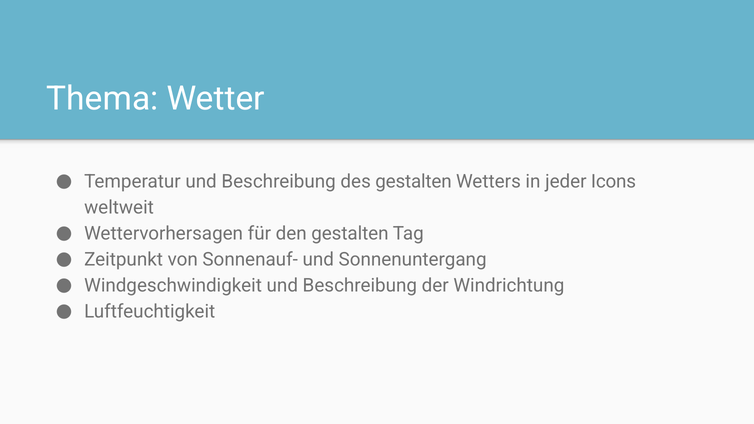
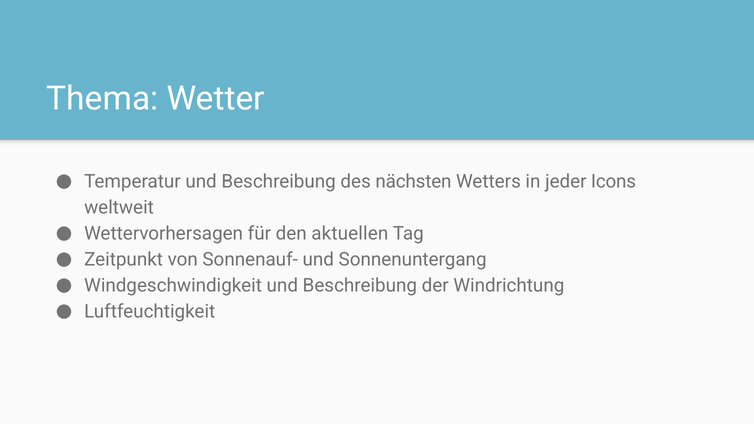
des gestalten: gestalten -> nächsten (413, 182)
den gestalten: gestalten -> aktuellen (350, 234)
